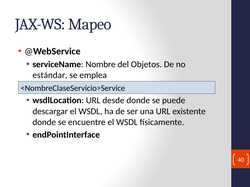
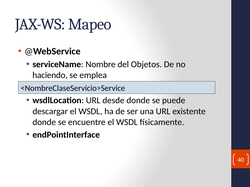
estándar: estándar -> haciendo (50, 75)
